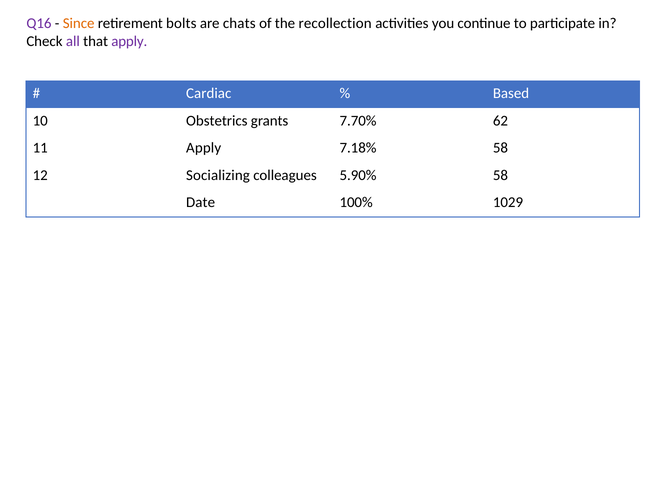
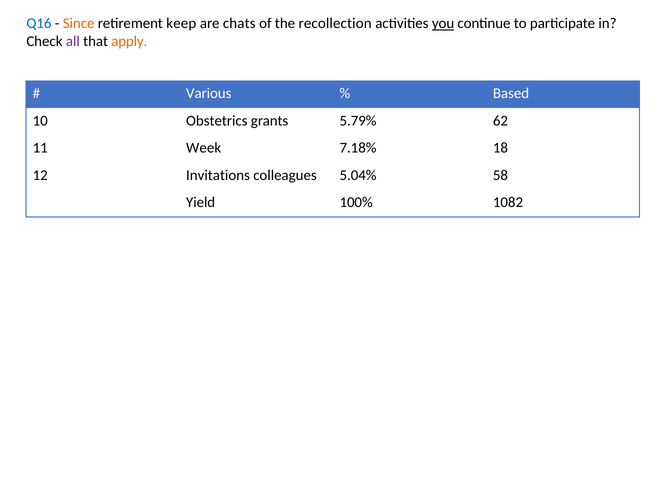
Q16 colour: purple -> blue (39, 24)
bolts: bolts -> keep (181, 24)
you underline: none -> present (443, 24)
apply colour: purple -> orange (129, 41)
Cardiac: Cardiac -> Various (209, 94)
7.70%: 7.70% -> 5.79% (358, 121)
11 Apply: Apply -> Week (204, 148)
7.18% 58: 58 -> 18 (500, 148)
Socializing: Socializing -> Invitations (218, 175)
5.90%: 5.90% -> 5.04% (358, 175)
Date: Date -> Yield (201, 203)
1029: 1029 -> 1082 (508, 203)
